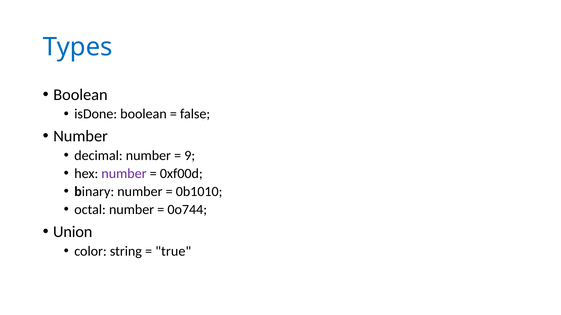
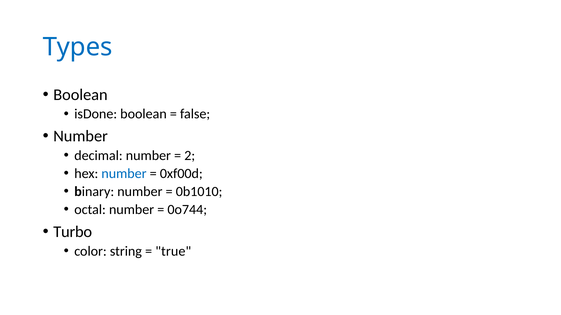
9: 9 -> 2 (190, 156)
number colour: purple -> blue (124, 174)
Union: Union -> Turbo (73, 232)
